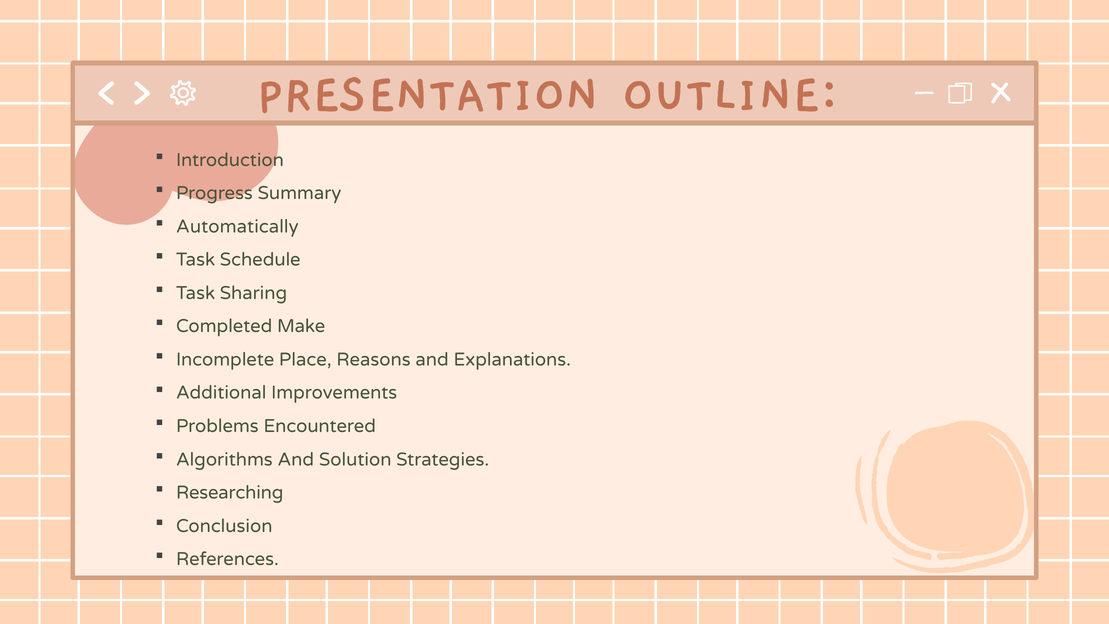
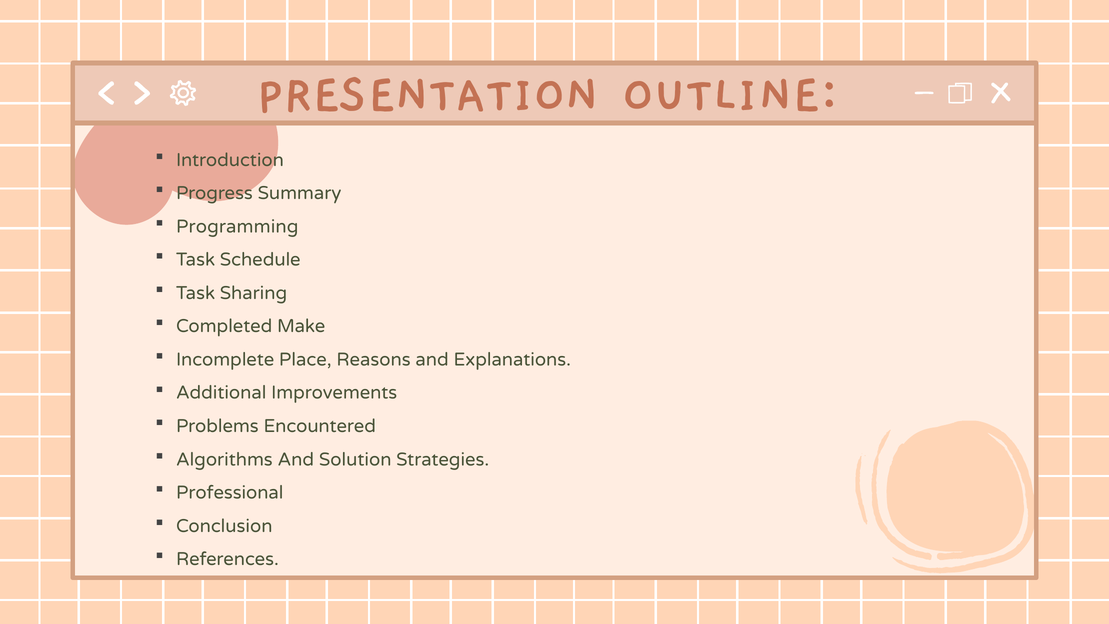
Automatically: Automatically -> Programming (237, 226)
Researching: Researching -> Professional (230, 493)
